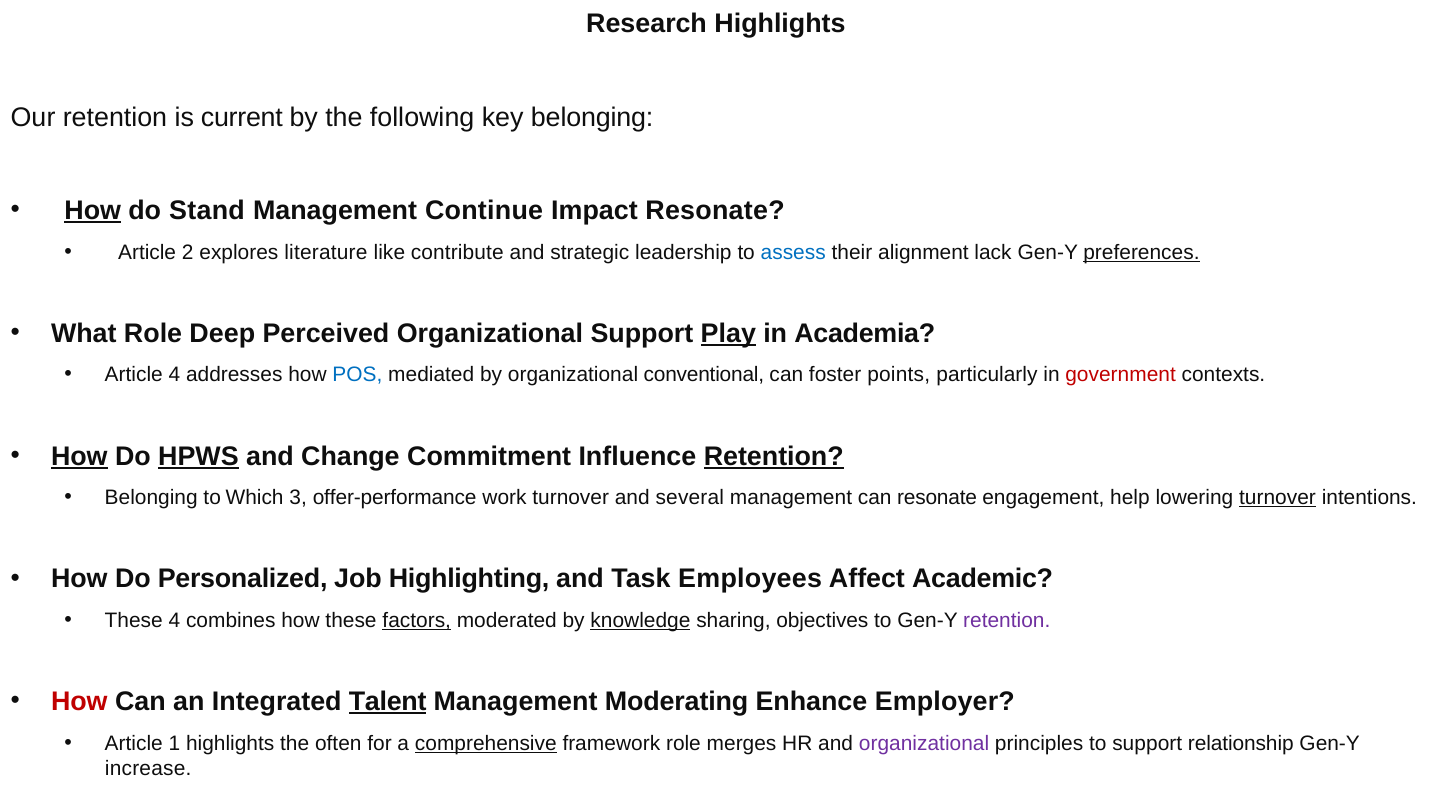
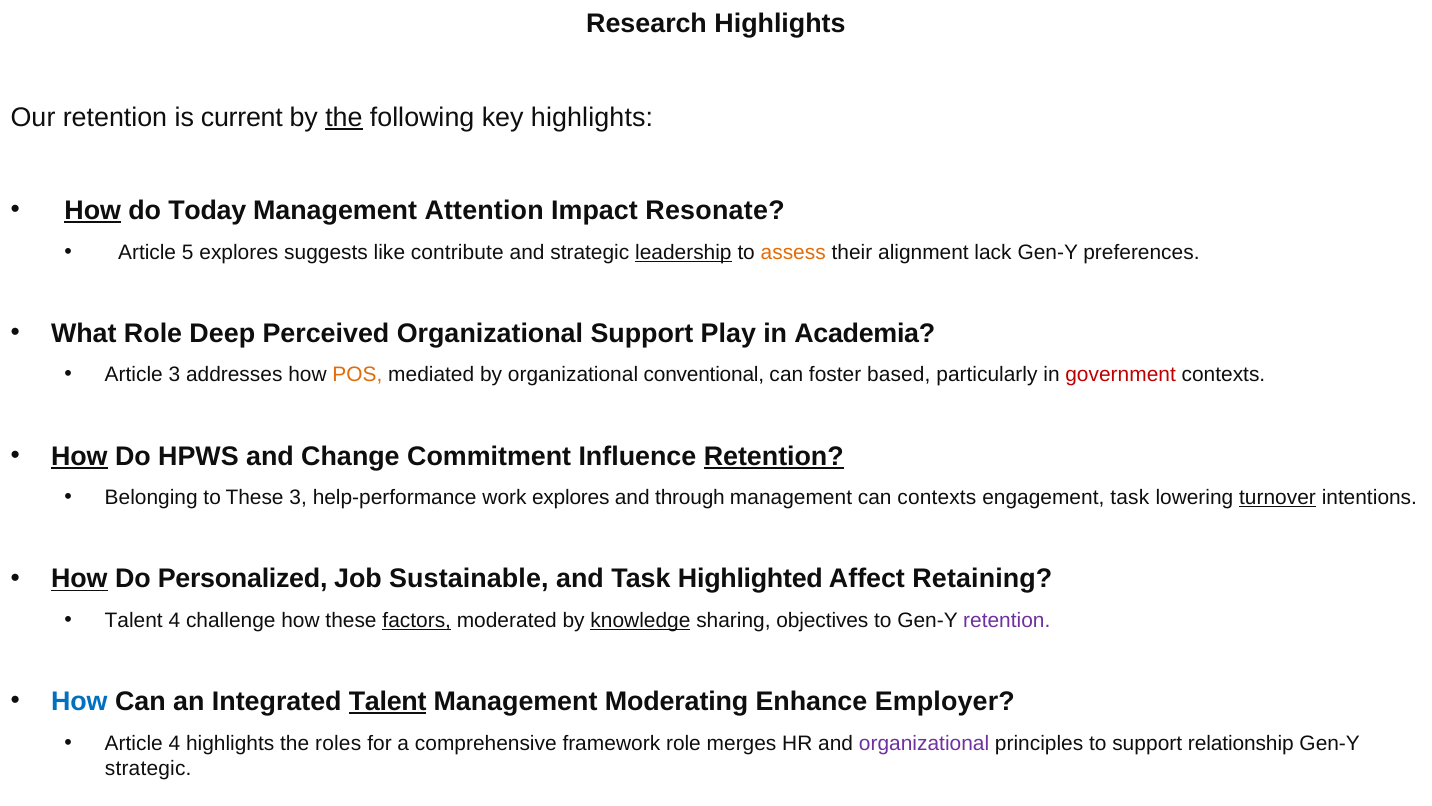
the underline: none -> present (344, 118)
key belonging: belonging -> highlights (592, 118)
Stand: Stand -> Today (207, 210)
Continue: Continue -> Attention (484, 210)
2: 2 -> 5 (188, 252)
literature: literature -> suggests (326, 252)
leadership underline: none -> present (683, 252)
assess colour: blue -> orange (793, 252)
preferences underline: present -> none (1141, 252)
Play underline: present -> none (728, 333)
Article 4: 4 -> 3 (174, 375)
POS colour: blue -> orange (357, 375)
points: points -> based (899, 375)
HPWS underline: present -> none (198, 456)
to Which: Which -> These (255, 498)
offer-performance: offer-performance -> help-performance (395, 498)
work turnover: turnover -> explores (571, 498)
several: several -> through (690, 498)
can resonate: resonate -> contexts (937, 498)
engagement help: help -> task (1130, 498)
How underline: none -> present (79, 579)
Highlighting: Highlighting -> Sustainable (469, 579)
Employees: Employees -> Highlighted (750, 579)
Academic: Academic -> Retaining (982, 579)
These: These -> Talent (134, 620)
combines: combines -> challenge (231, 620)
How colour: red -> blue (79, 701)
Article 1: 1 -> 4 (174, 743)
often: often -> roles (338, 743)
comprehensive underline: present -> none (486, 743)
increase: increase -> strategic (148, 768)
